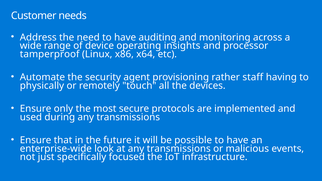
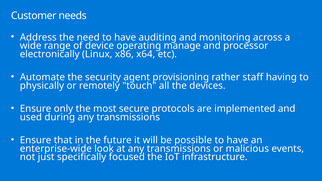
insights: insights -> manage (182, 46)
tamperproof: tamperproof -> electronically (50, 54)
